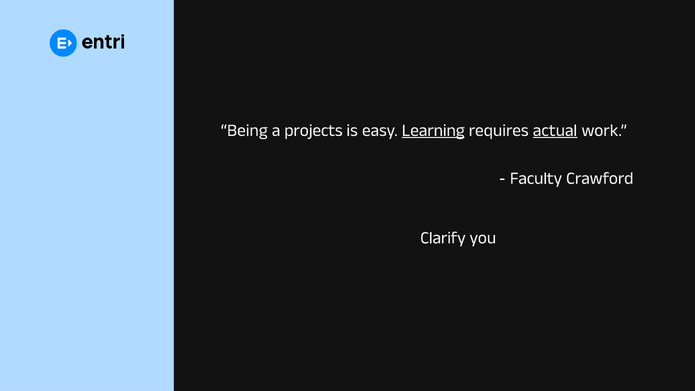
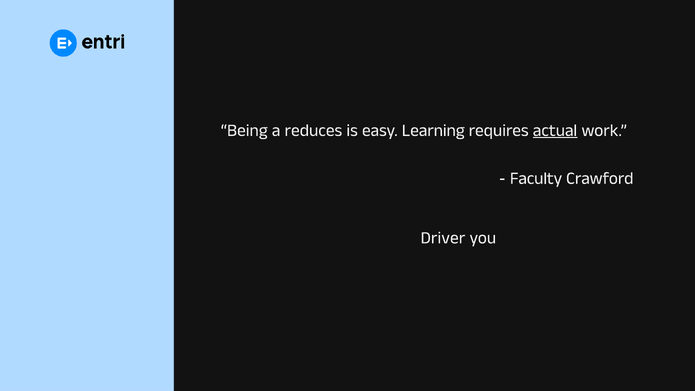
projects: projects -> reduces (313, 130)
Learning underline: present -> none (433, 130)
Clarify: Clarify -> Driver (443, 238)
